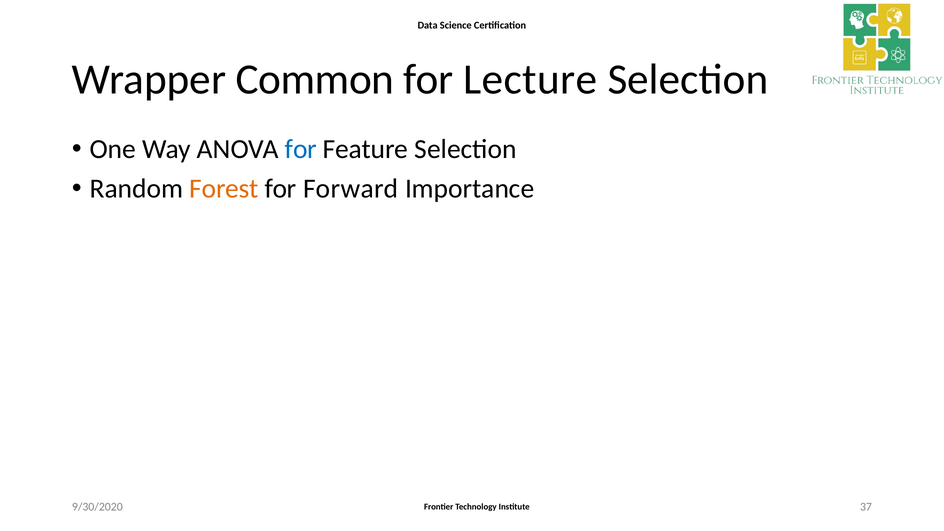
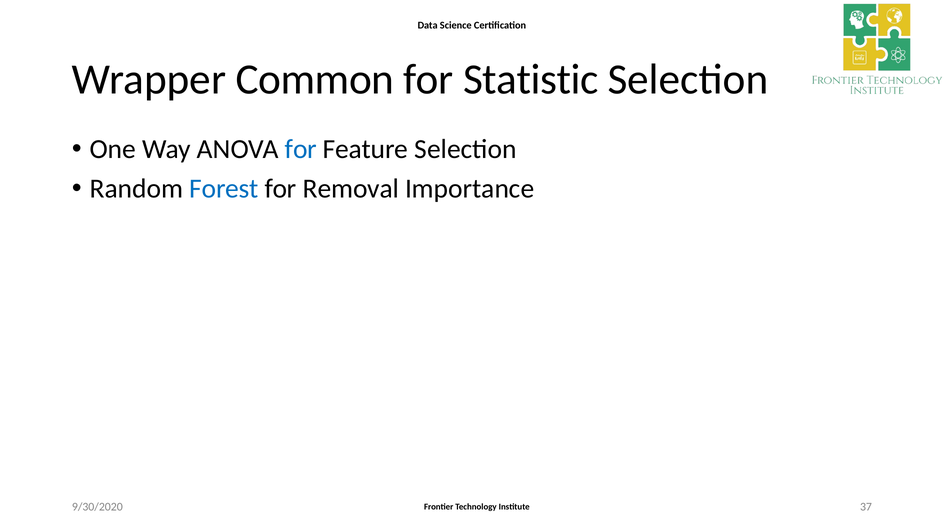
Lecture: Lecture -> Statistic (531, 79)
Forest colour: orange -> blue (224, 189)
Forward: Forward -> Removal (351, 189)
